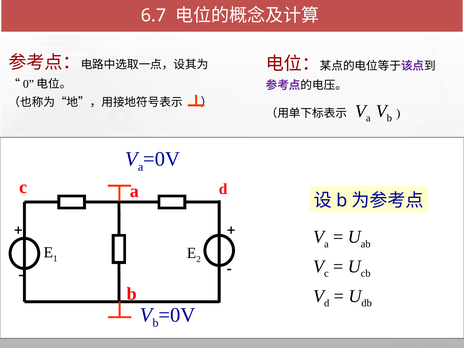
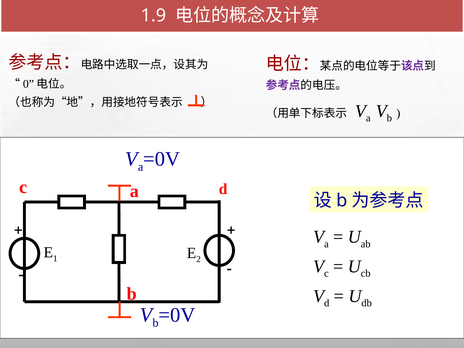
6.7: 6.7 -> 1.9 (153, 16)
